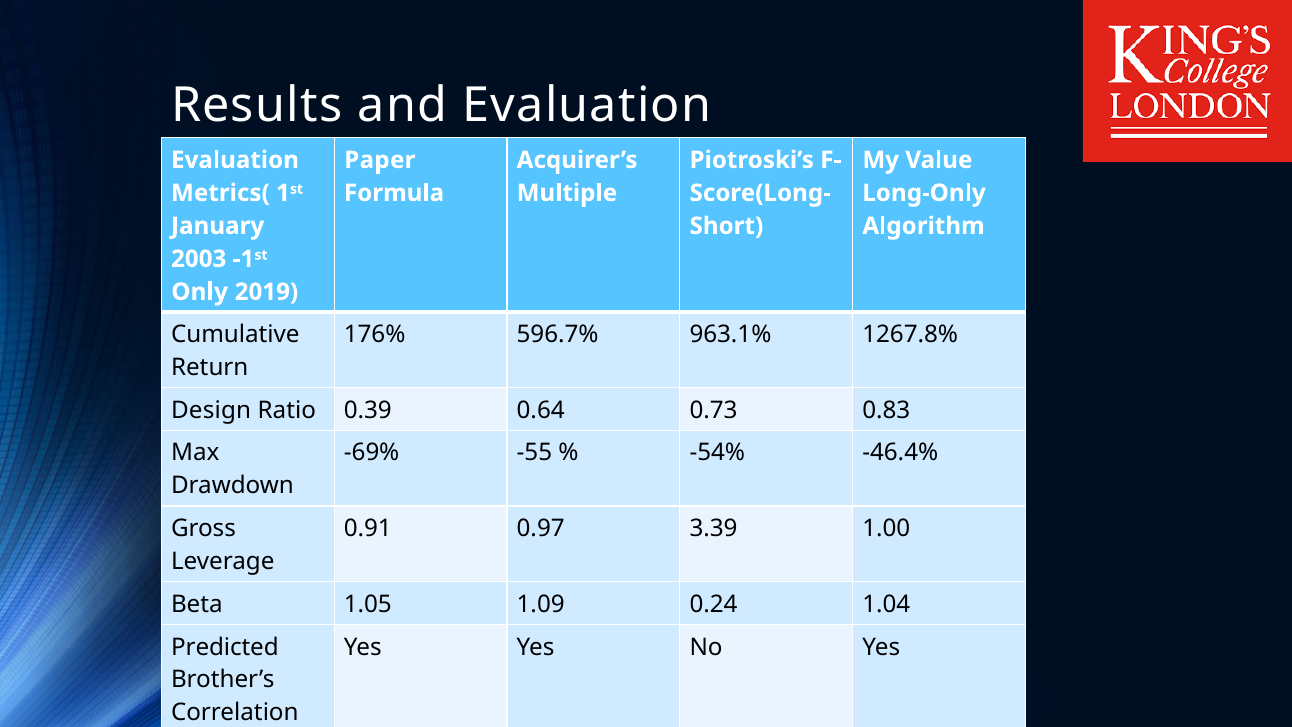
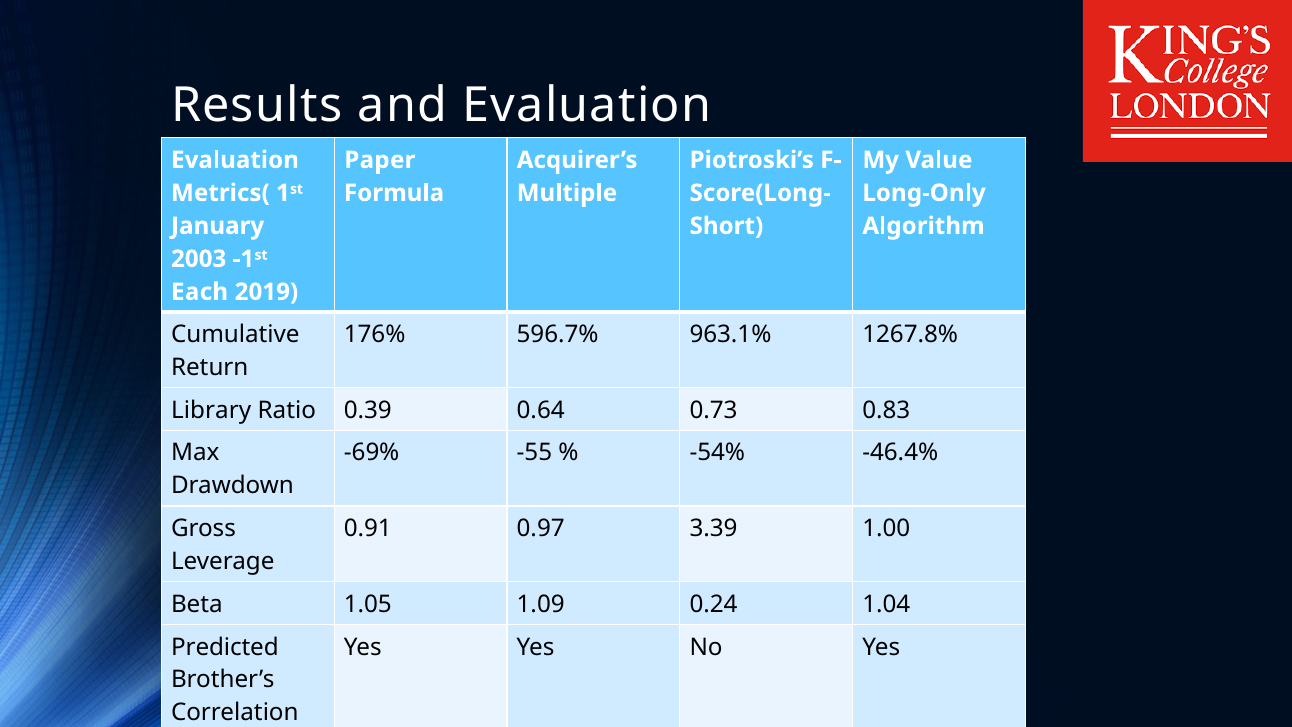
Only: Only -> Each (200, 292)
Design: Design -> Library (211, 410)
